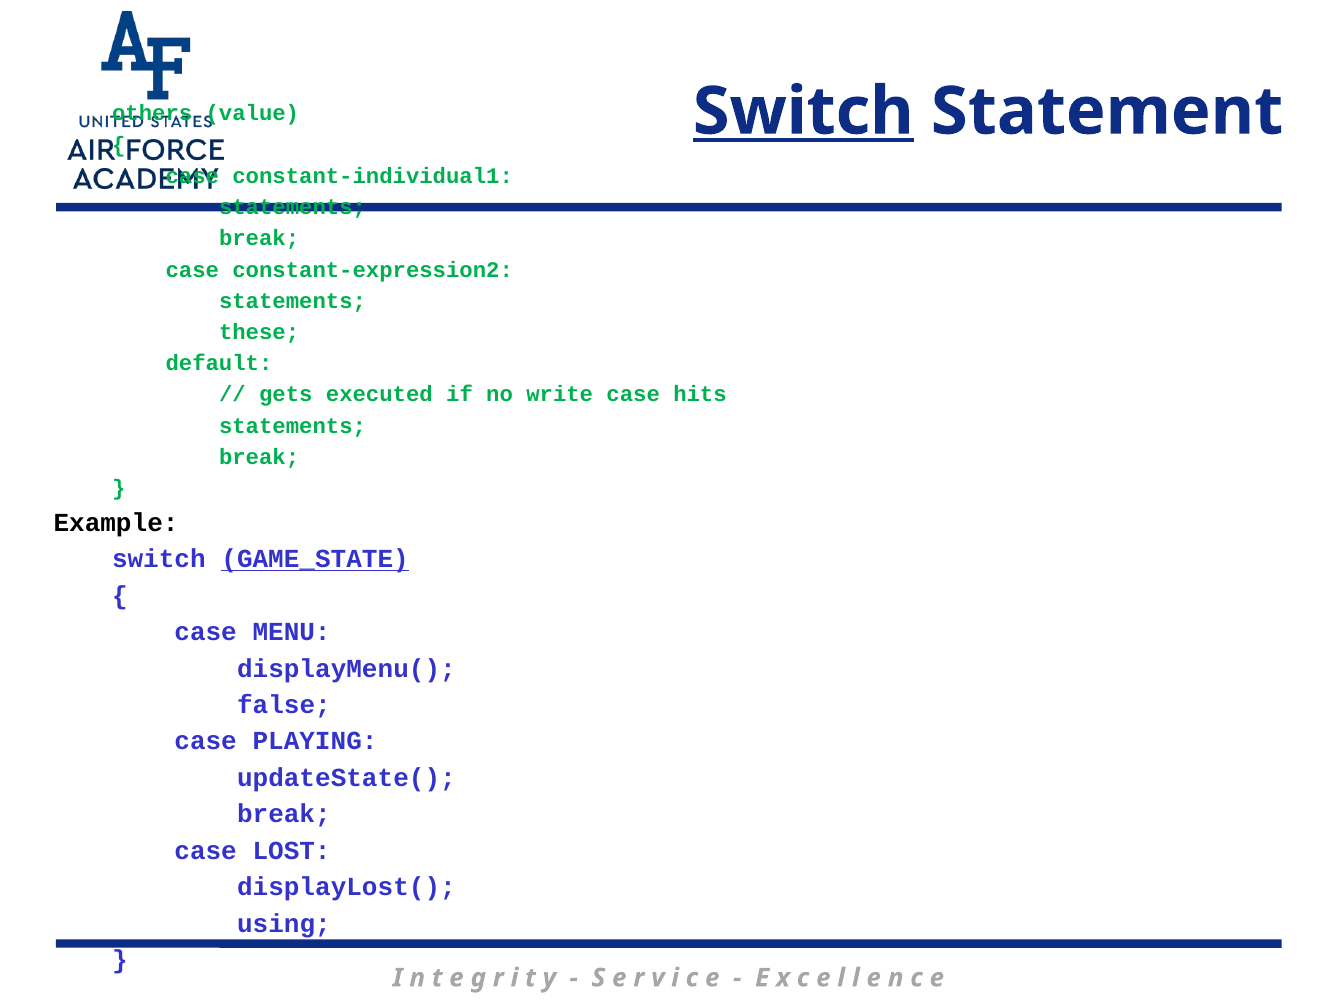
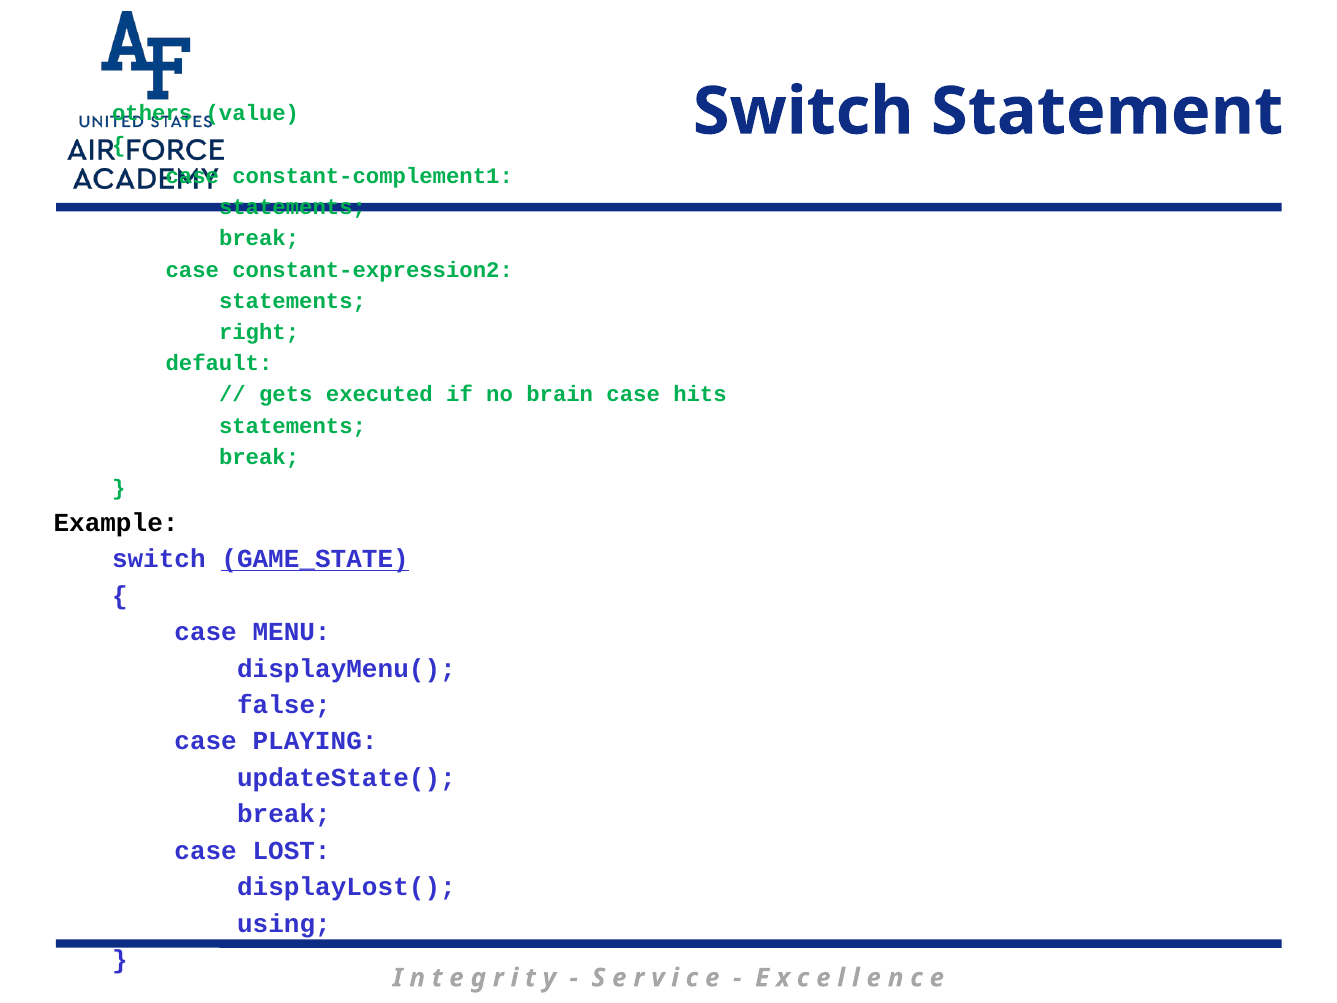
Switch underline: present -> none (803, 112)
constant-individual1: constant-individual1 -> constant-complement1 (373, 176)
these: these -> right (259, 332)
write: write -> brain (560, 395)
